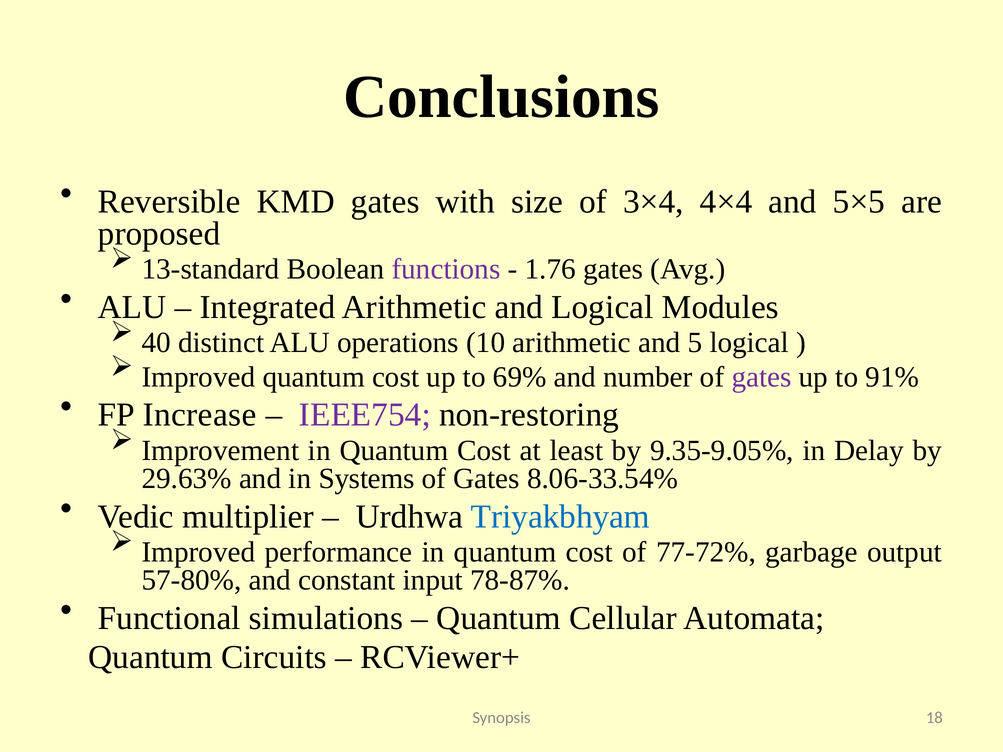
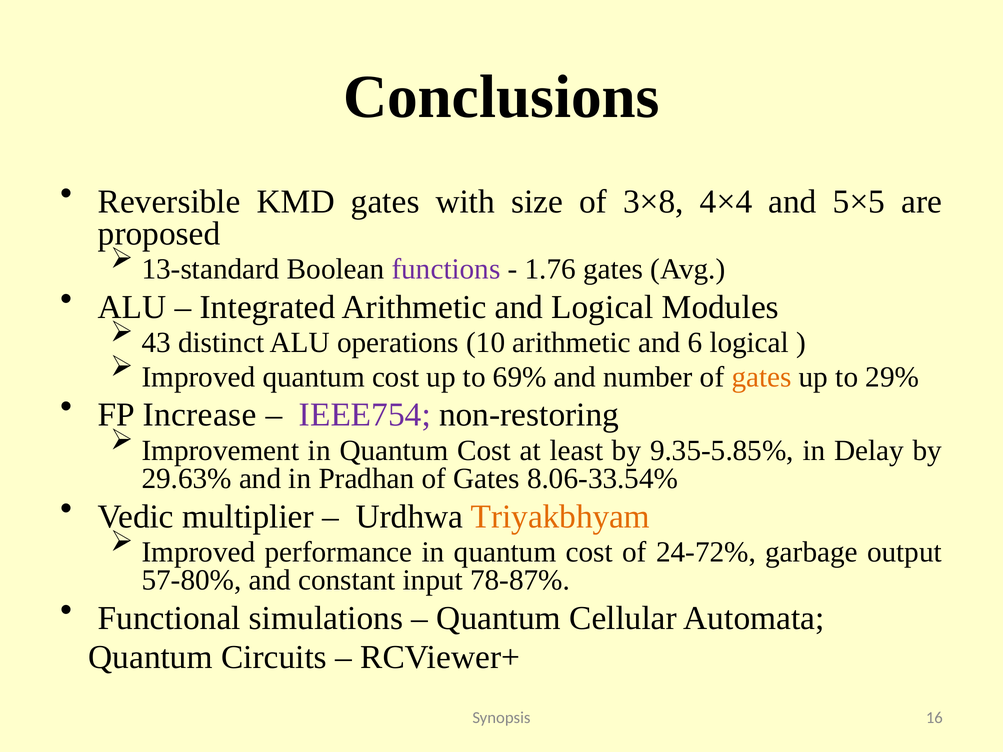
3×4: 3×4 -> 3×8 (654, 202)
40: 40 -> 43 (156, 343)
5: 5 -> 6 (695, 343)
gates colour: purple -> orange (762, 377)
91%: 91% -> 29% (892, 377)
9.35-9.05%: 9.35-9.05% -> 9.35-5.85% (722, 451)
Systems: Systems -> Pradhan (366, 479)
Triyakbhyam colour: blue -> orange (560, 517)
77-72%: 77-72% -> 24-72% (706, 552)
18: 18 -> 16 (934, 718)
